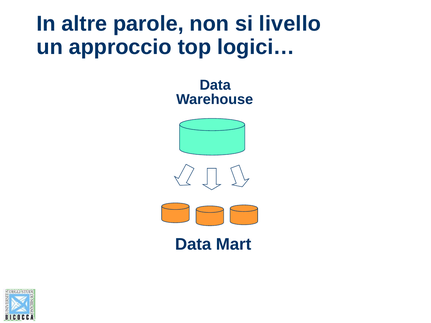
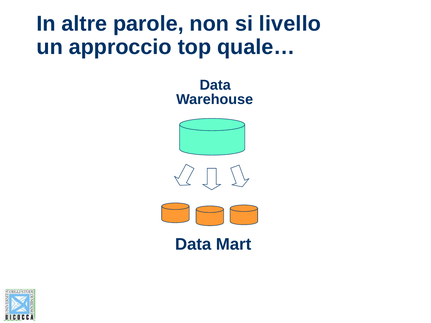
logici…: logici… -> quale… (256, 47)
